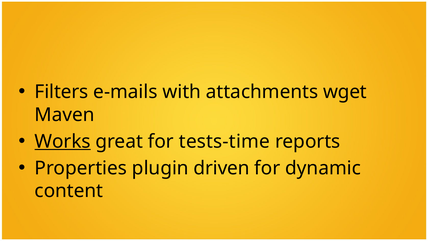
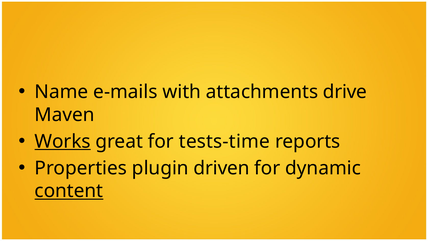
Filters: Filters -> Name (61, 92)
wget: wget -> drive (345, 92)
content underline: none -> present (69, 191)
